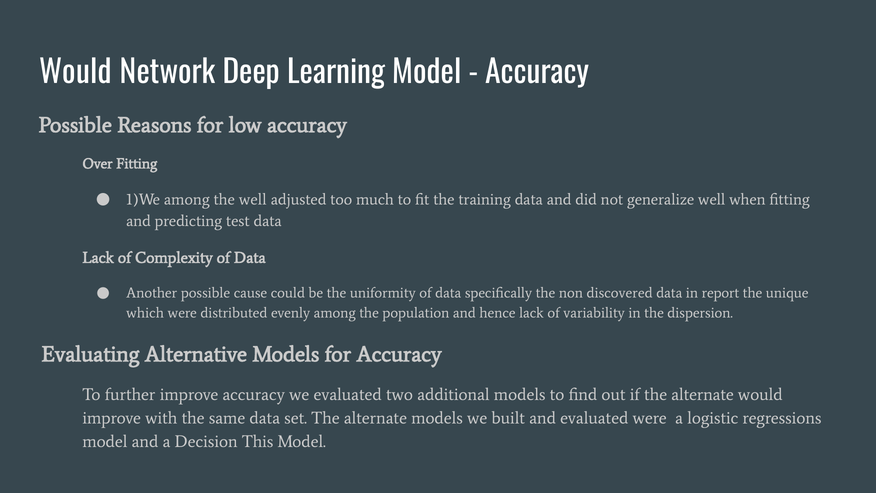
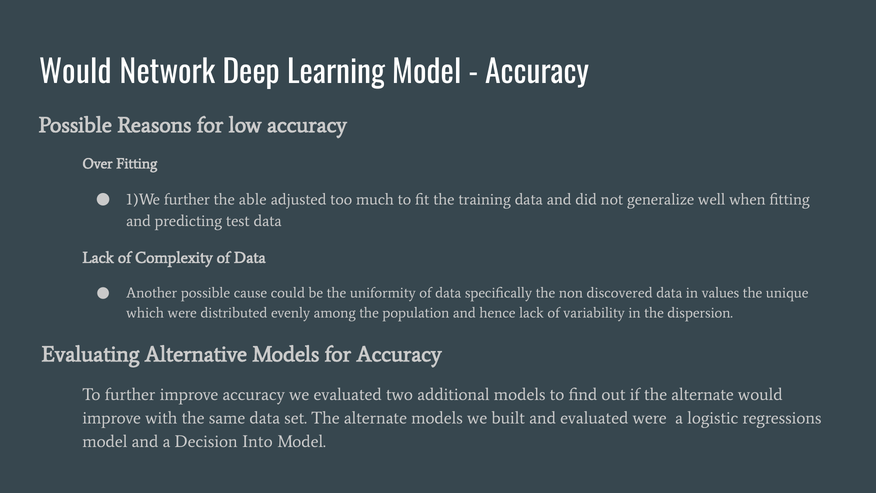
1)We among: among -> further (187, 199)
the well: well -> able (253, 199)
report: report -> values (720, 293)
This: This -> Into (257, 442)
